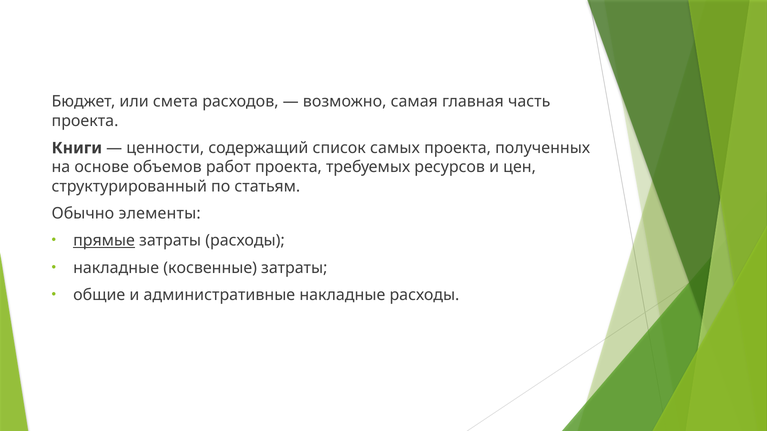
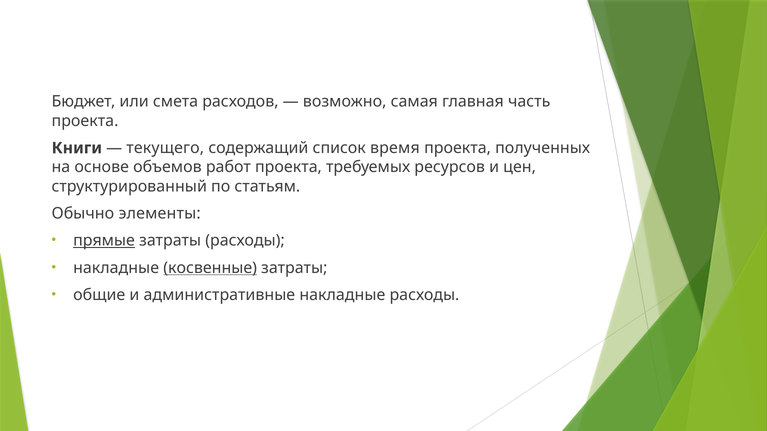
ценности: ценности -> текущего (165, 148)
самых: самых -> время (395, 148)
косвенные underline: none -> present (210, 268)
